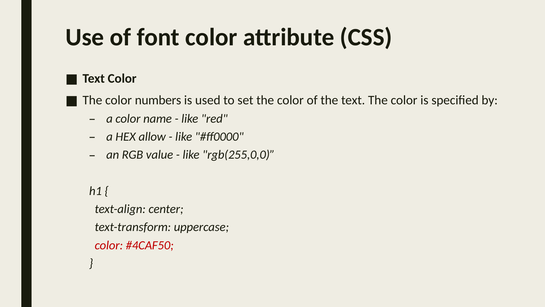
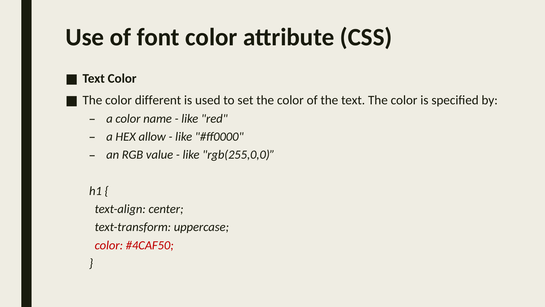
numbers: numbers -> different (158, 100)
